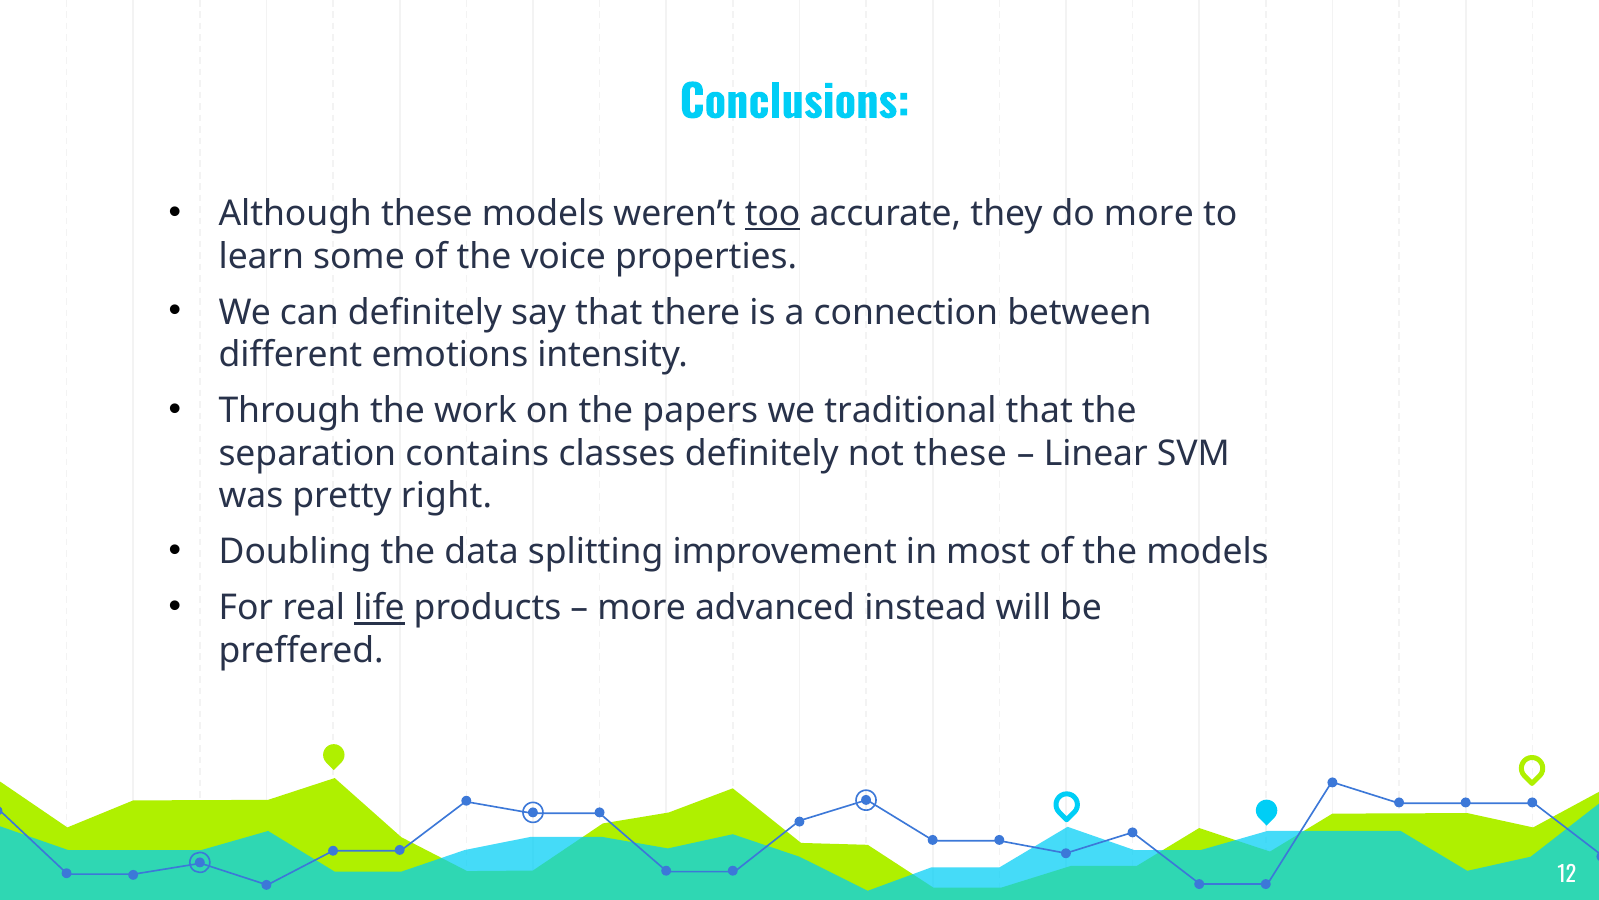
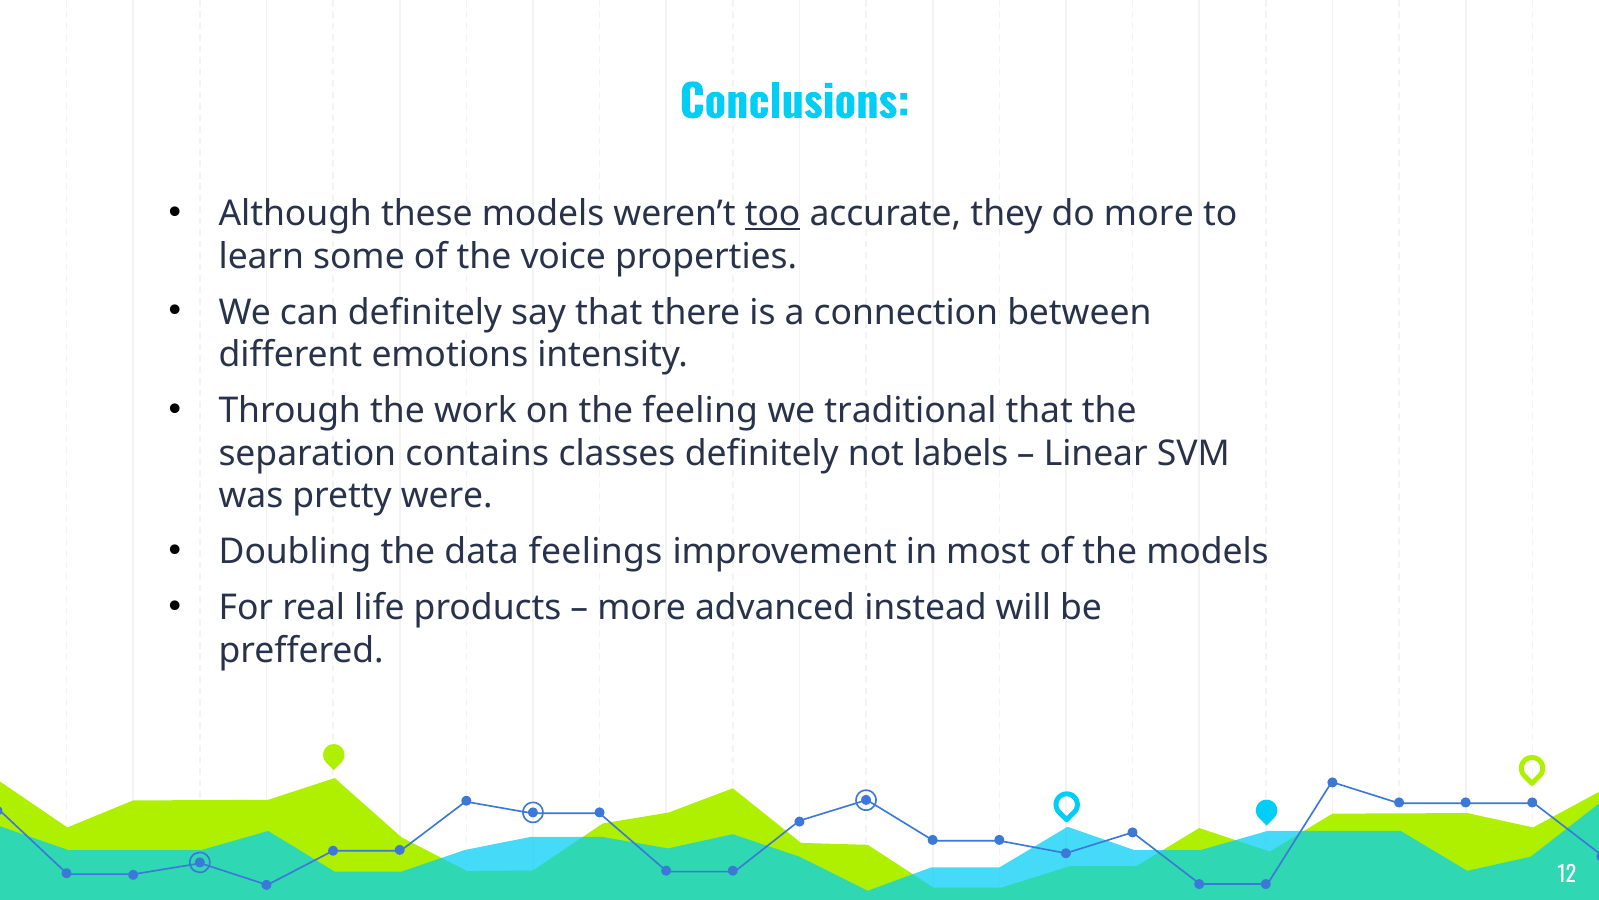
papers: papers -> feeling (700, 411)
not these: these -> labels (961, 453)
right: right -> were (447, 496)
splitting: splitting -> feelings (595, 552)
life underline: present -> none (379, 608)
